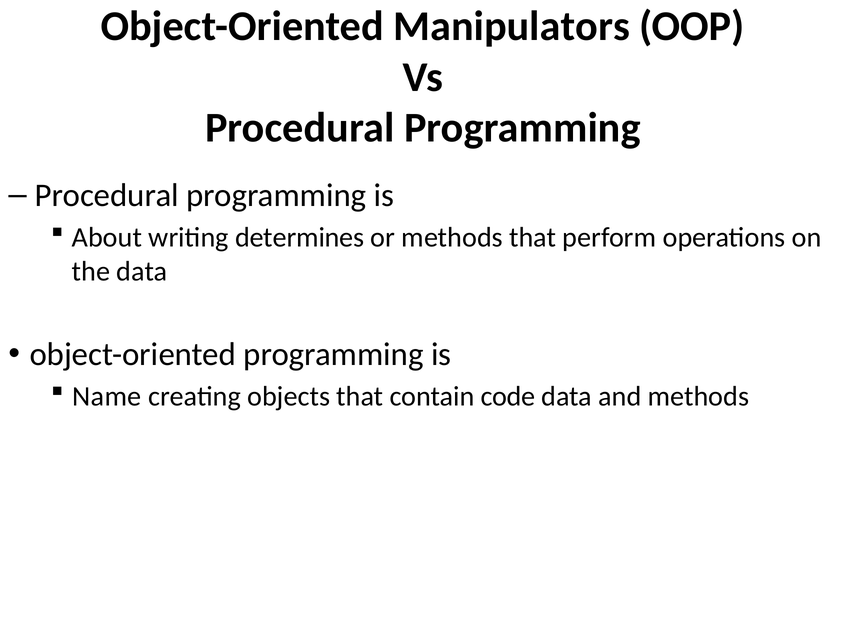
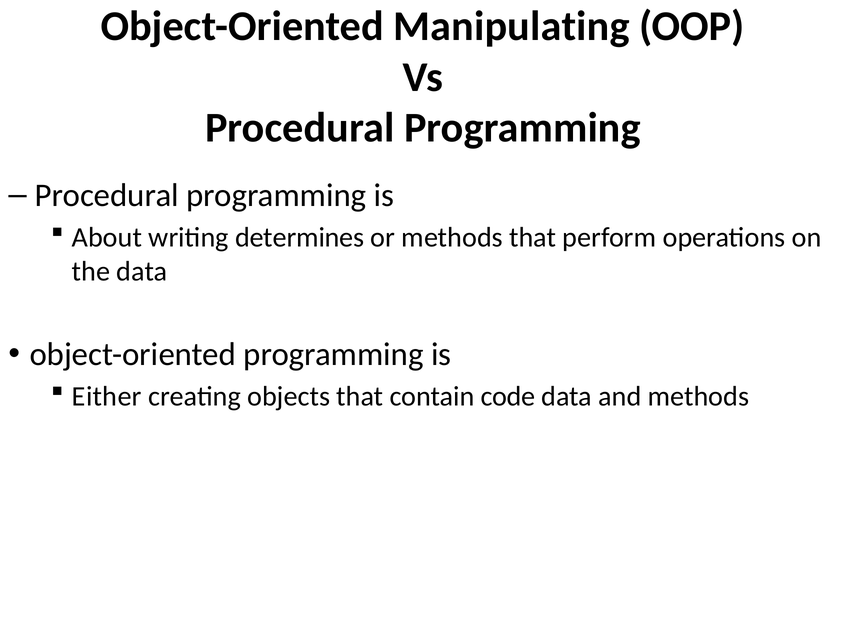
Manipulators: Manipulators -> Manipulating (512, 26)
Name: Name -> Either (107, 396)
